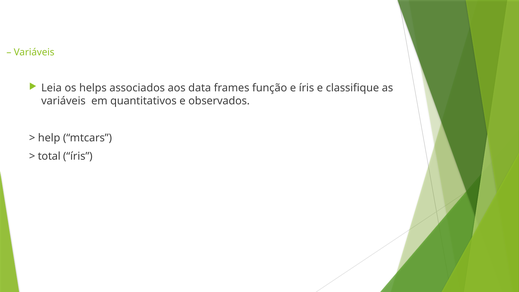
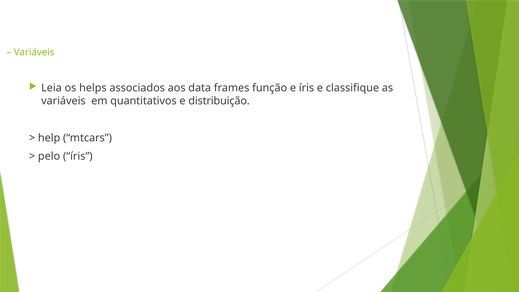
observados: observados -> distribuição (219, 101)
total: total -> pelo (49, 156)
